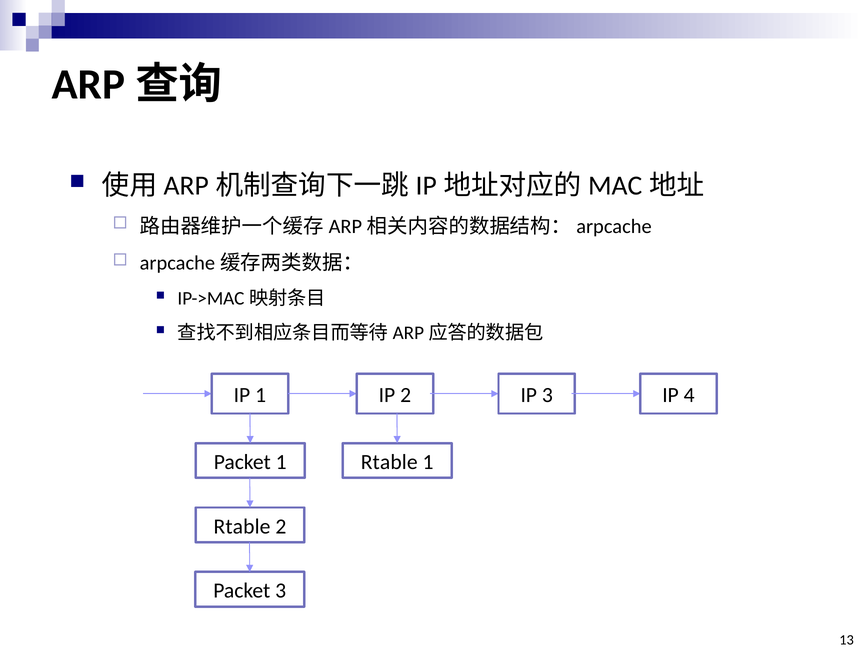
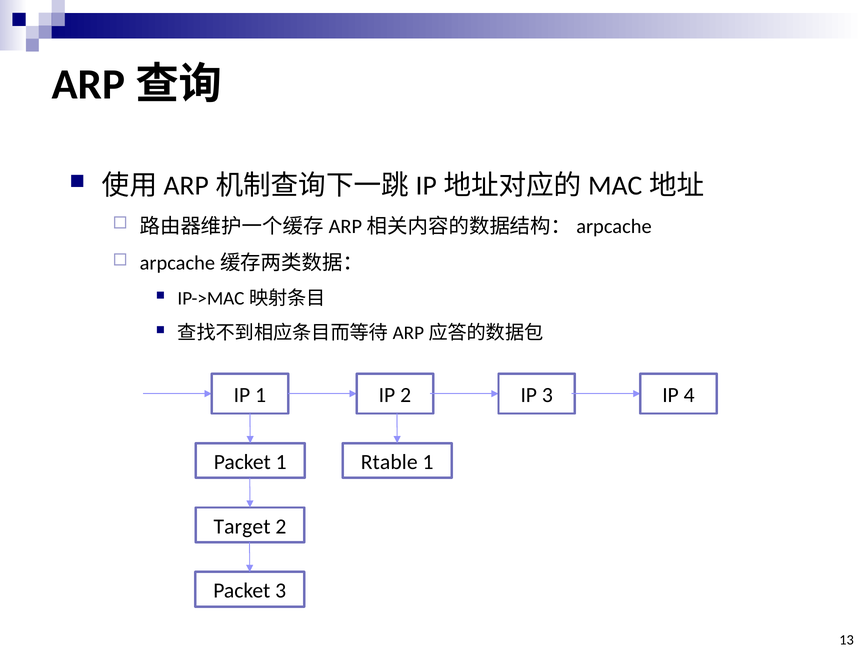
Rtable: Rtable -> Target (242, 526)
